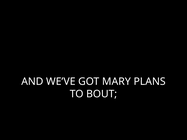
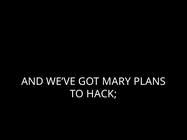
BOUT: BOUT -> HACK (102, 94)
